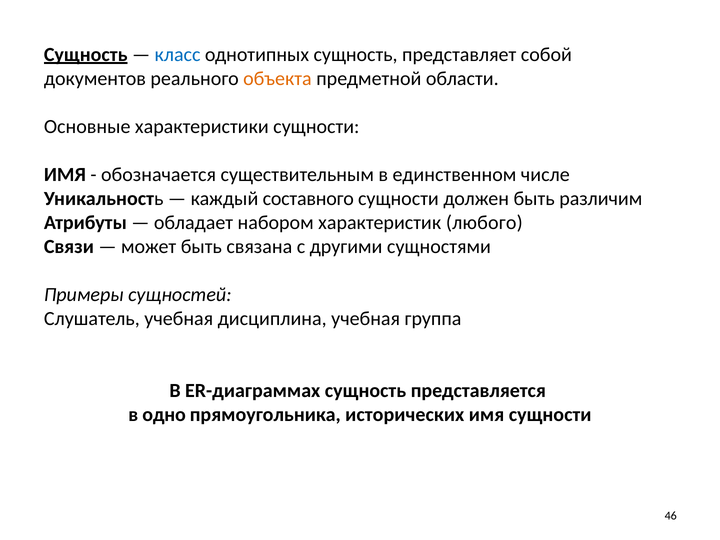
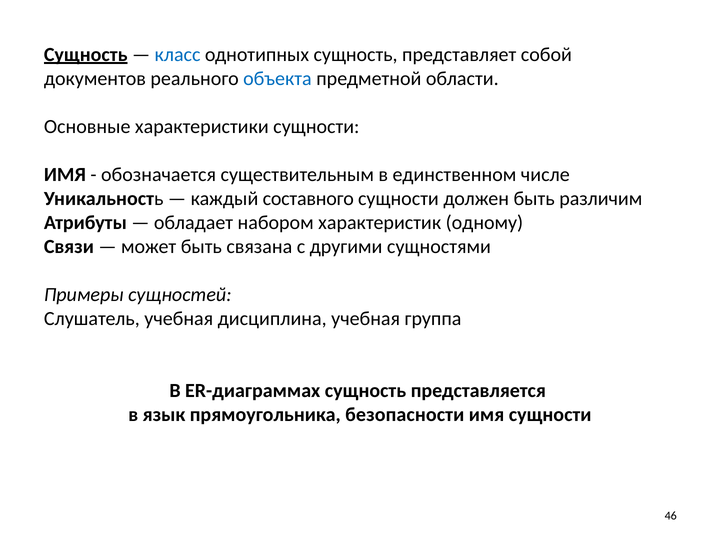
объекта colour: orange -> blue (277, 78)
любого: любого -> одному (484, 223)
одно: одно -> язык (164, 415)
исторических: исторических -> безопасности (405, 415)
